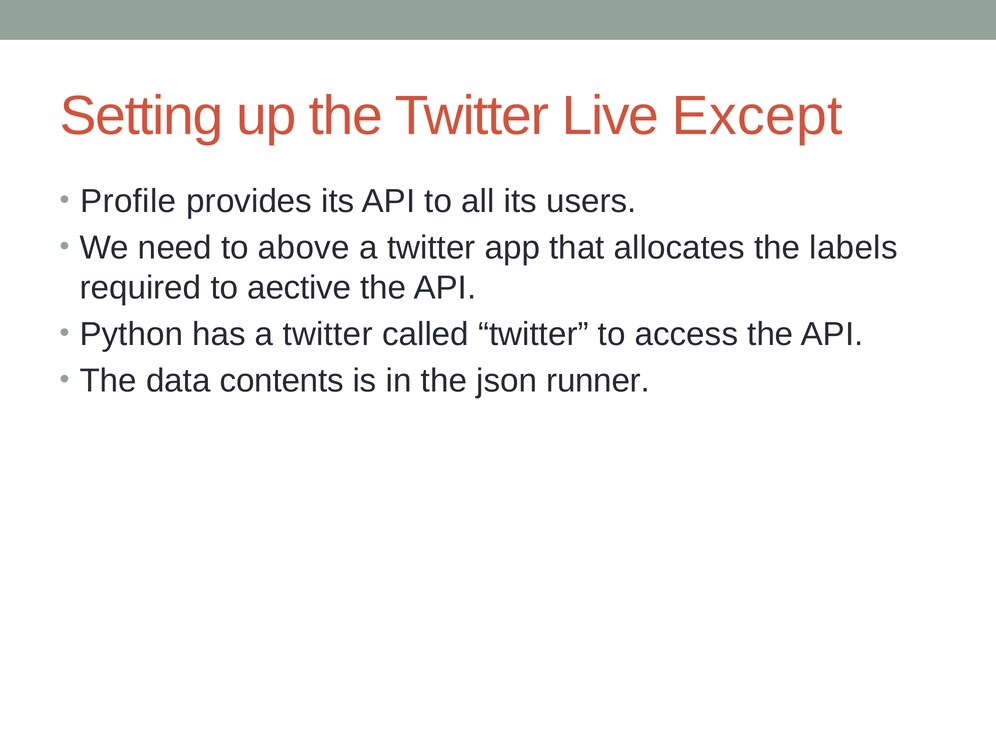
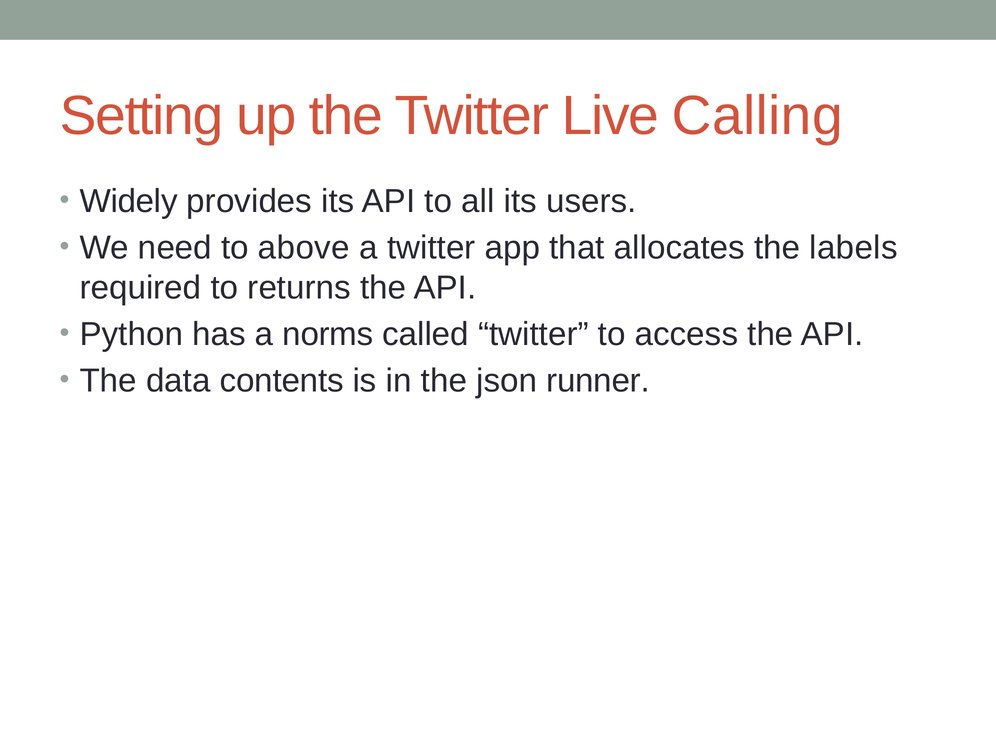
Except: Except -> Calling (757, 116)
Profile: Profile -> Widely (129, 202)
aective: aective -> returns (299, 288)
has a twitter: twitter -> norms (328, 334)
